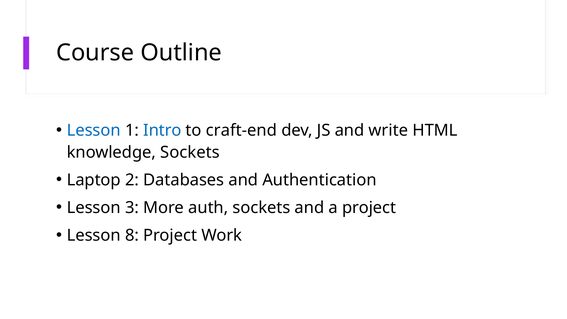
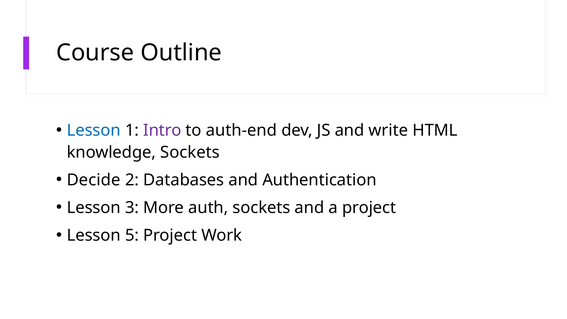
Intro colour: blue -> purple (162, 130)
craft-end: craft-end -> auth-end (241, 130)
Laptop: Laptop -> Decide (94, 180)
8: 8 -> 5 (132, 235)
